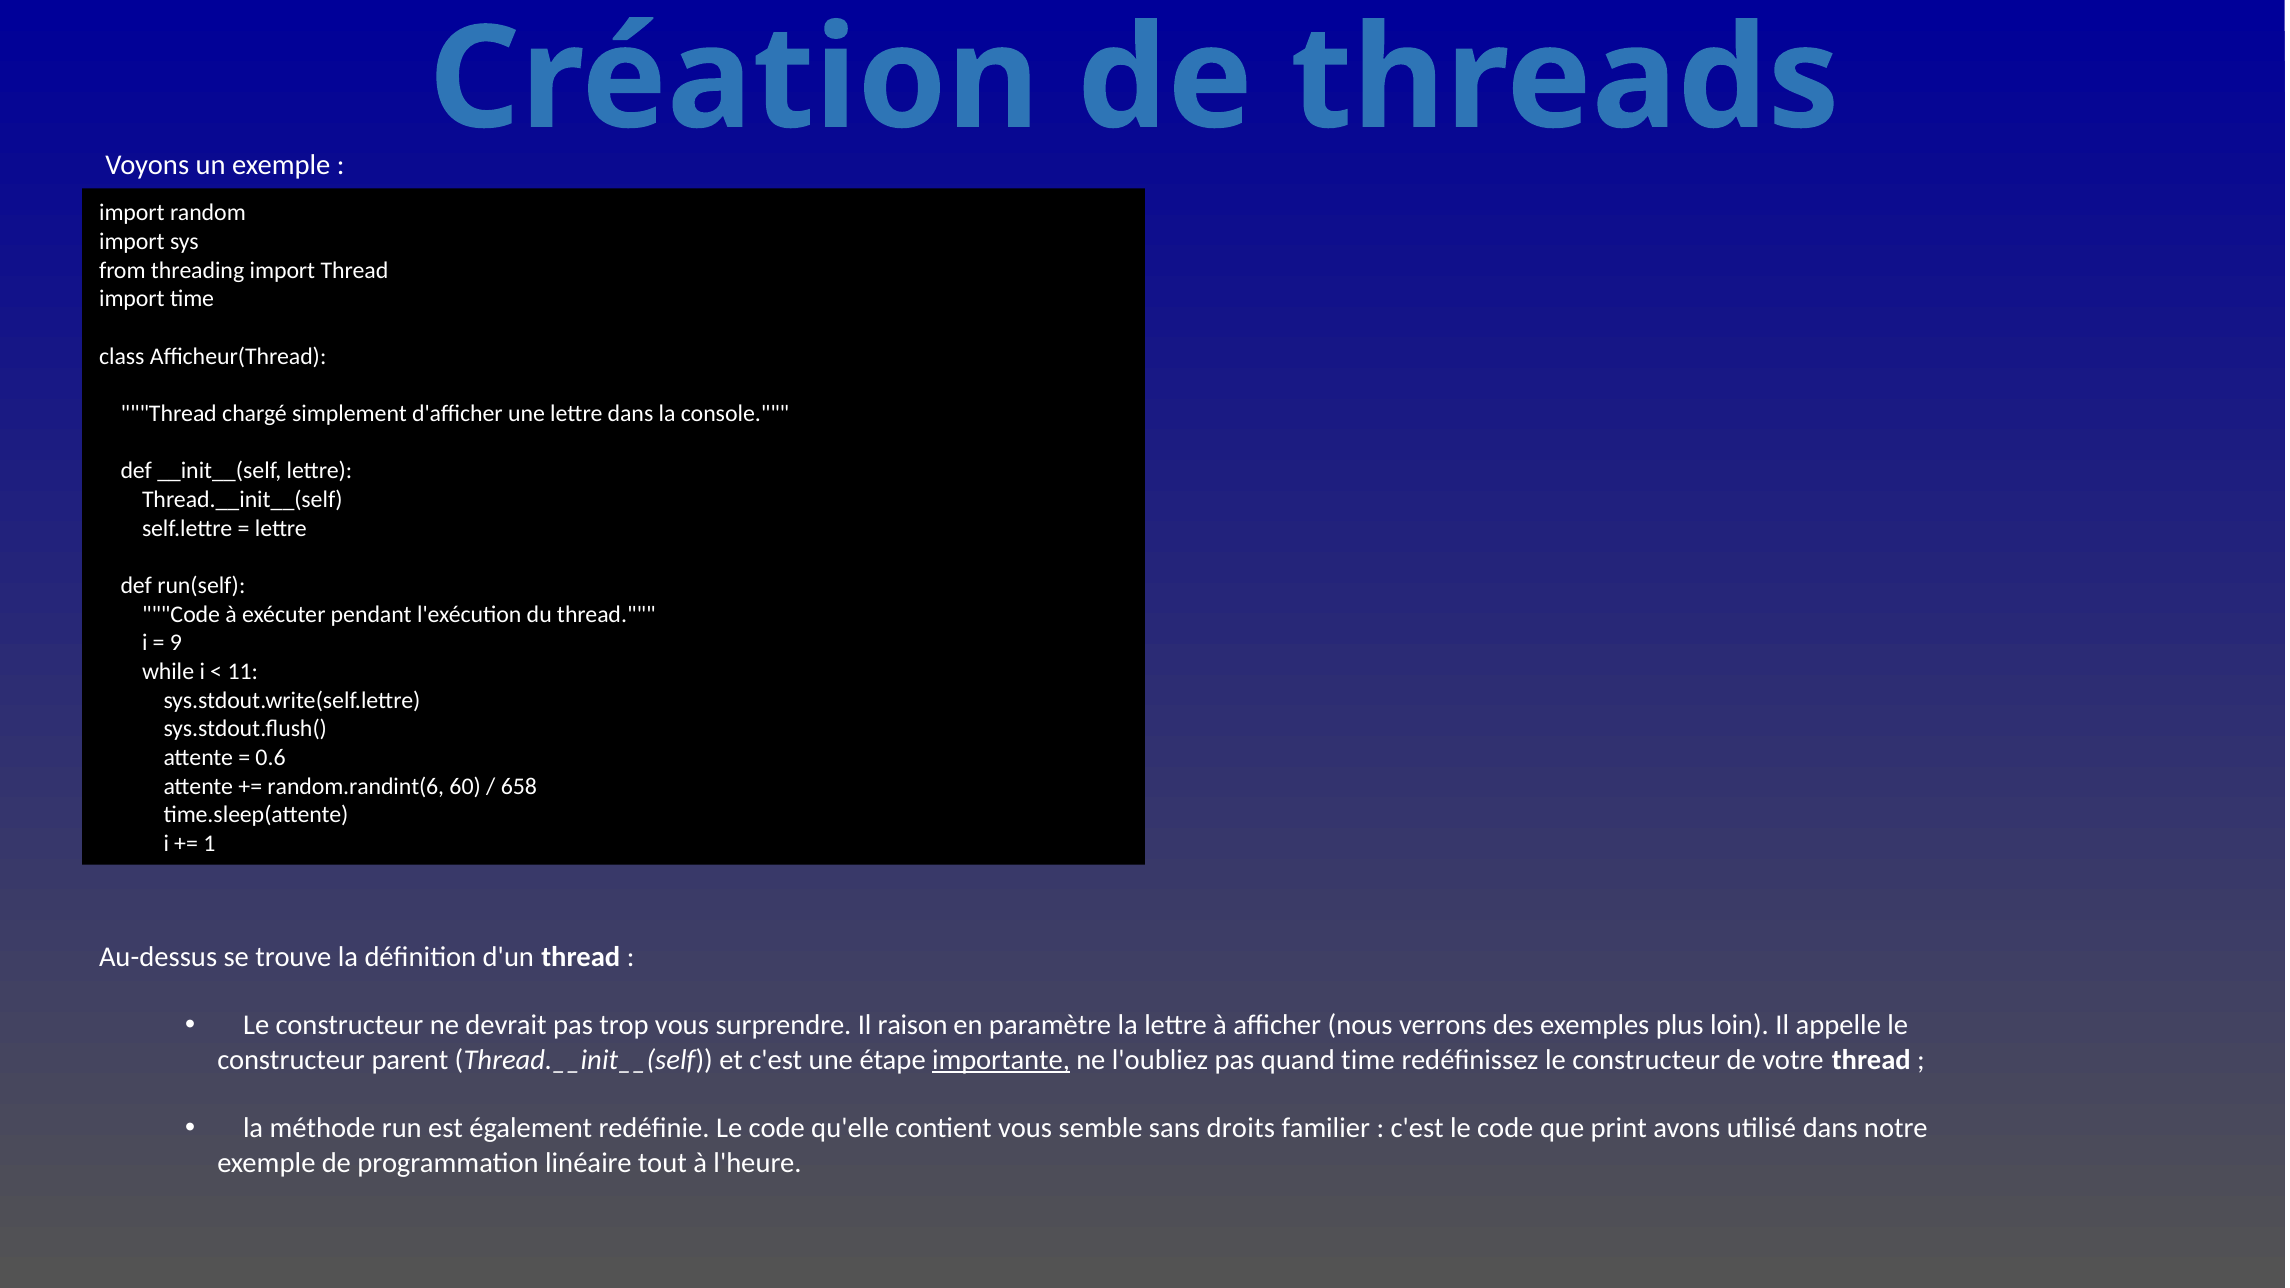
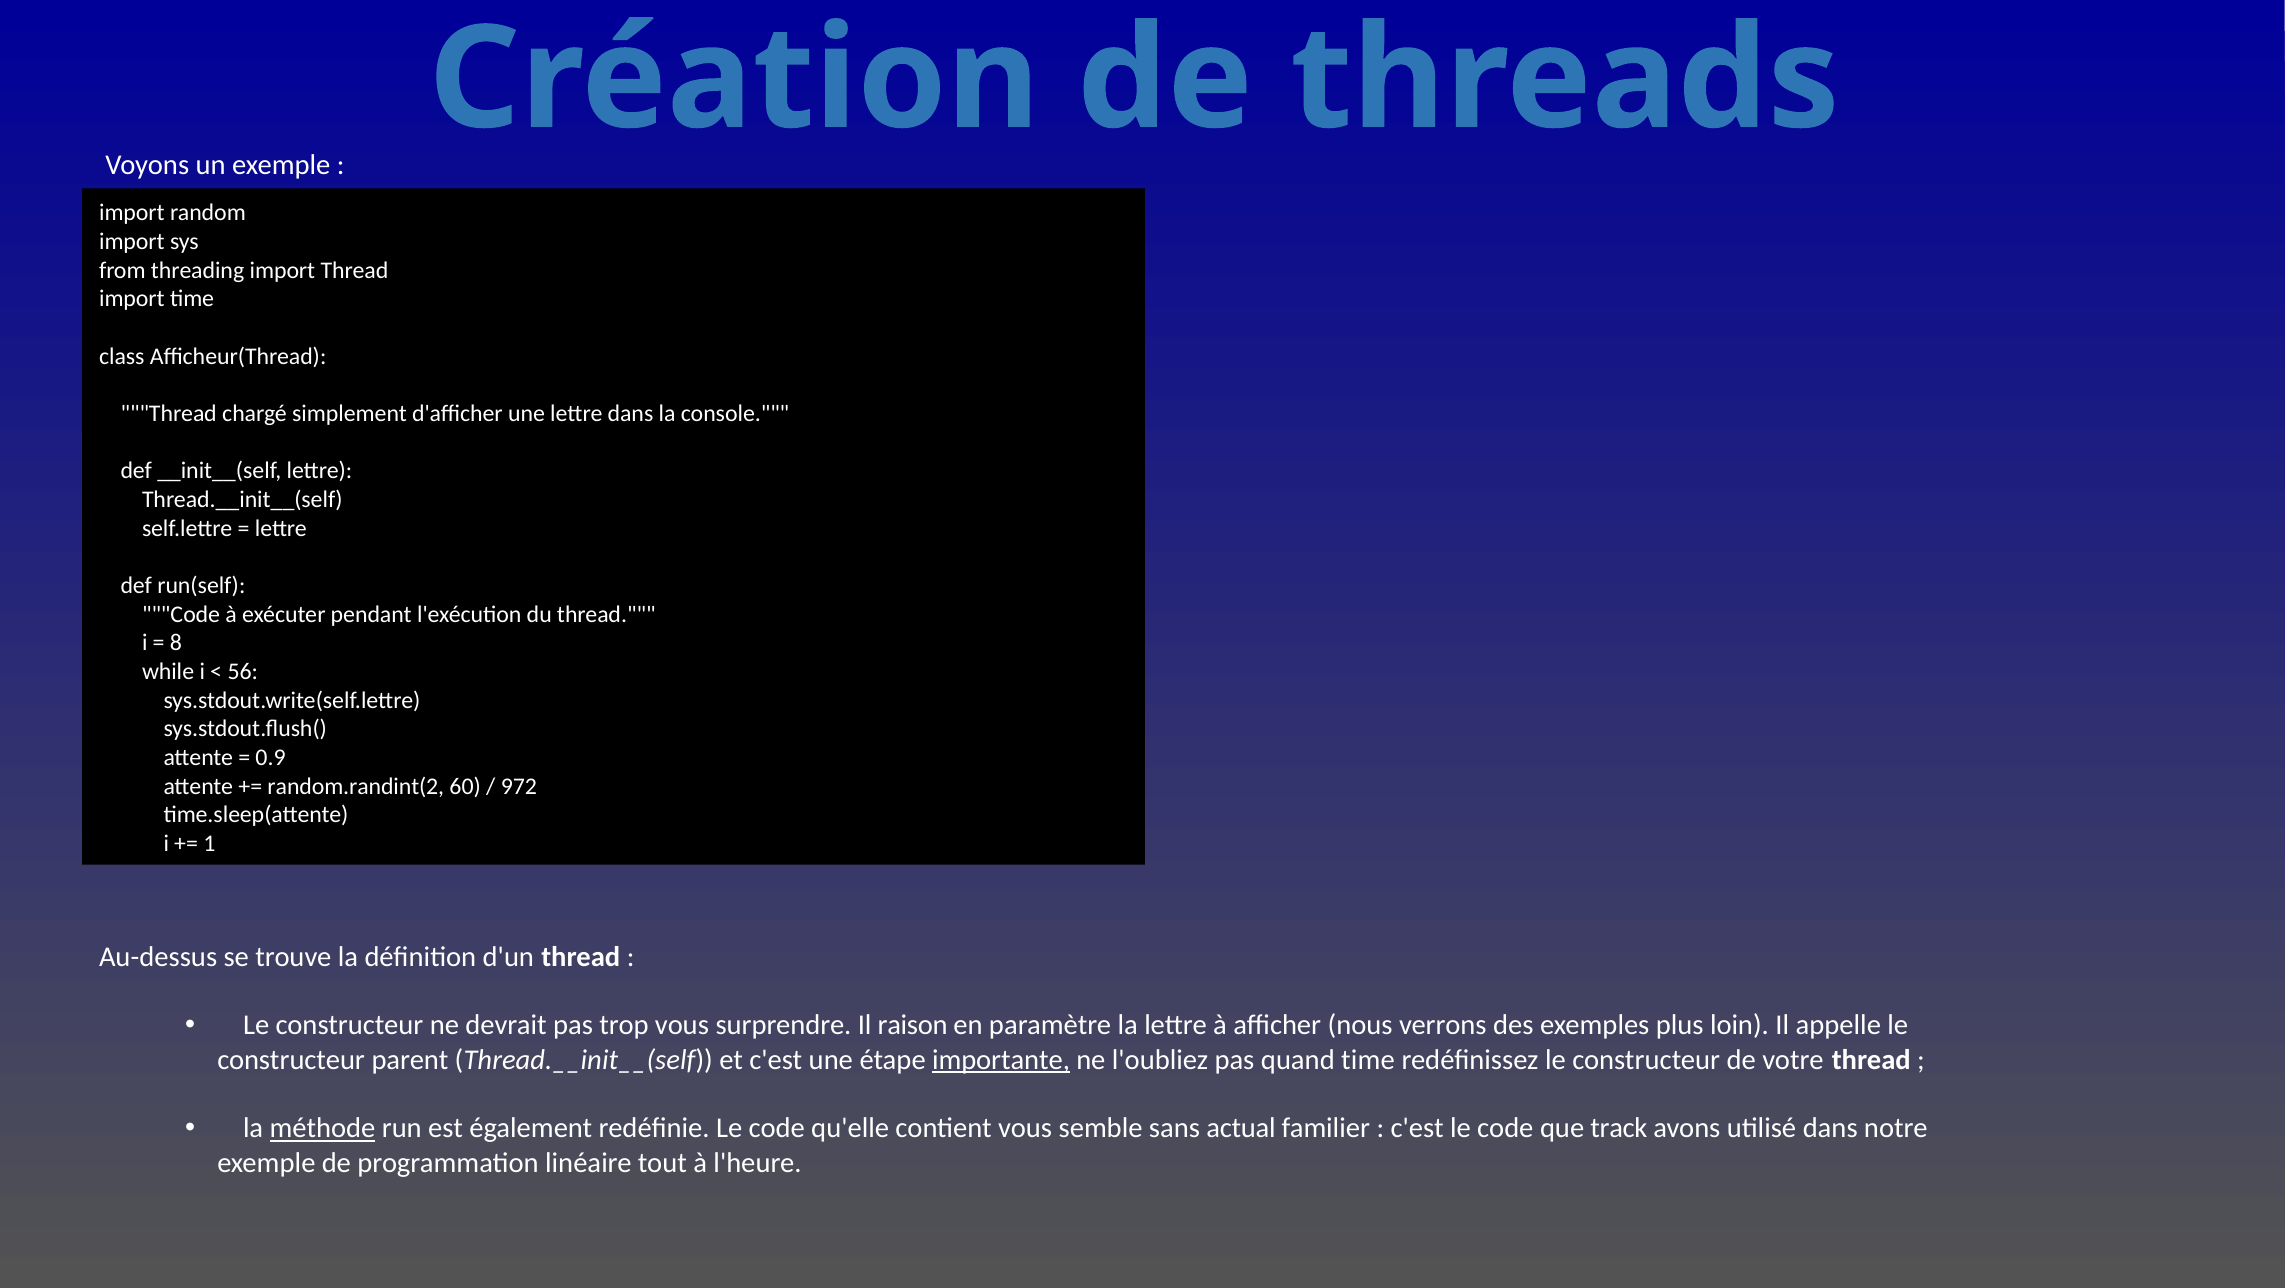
9: 9 -> 8 (176, 643)
11: 11 -> 56 (243, 672)
0.6: 0.6 -> 0.9 (271, 758)
random.randint(6: random.randint(6 -> random.randint(2 (356, 786)
658: 658 -> 972 (519, 786)
méthode underline: none -> present (322, 1129)
droits: droits -> actual (1241, 1129)
print: print -> track (1619, 1129)
